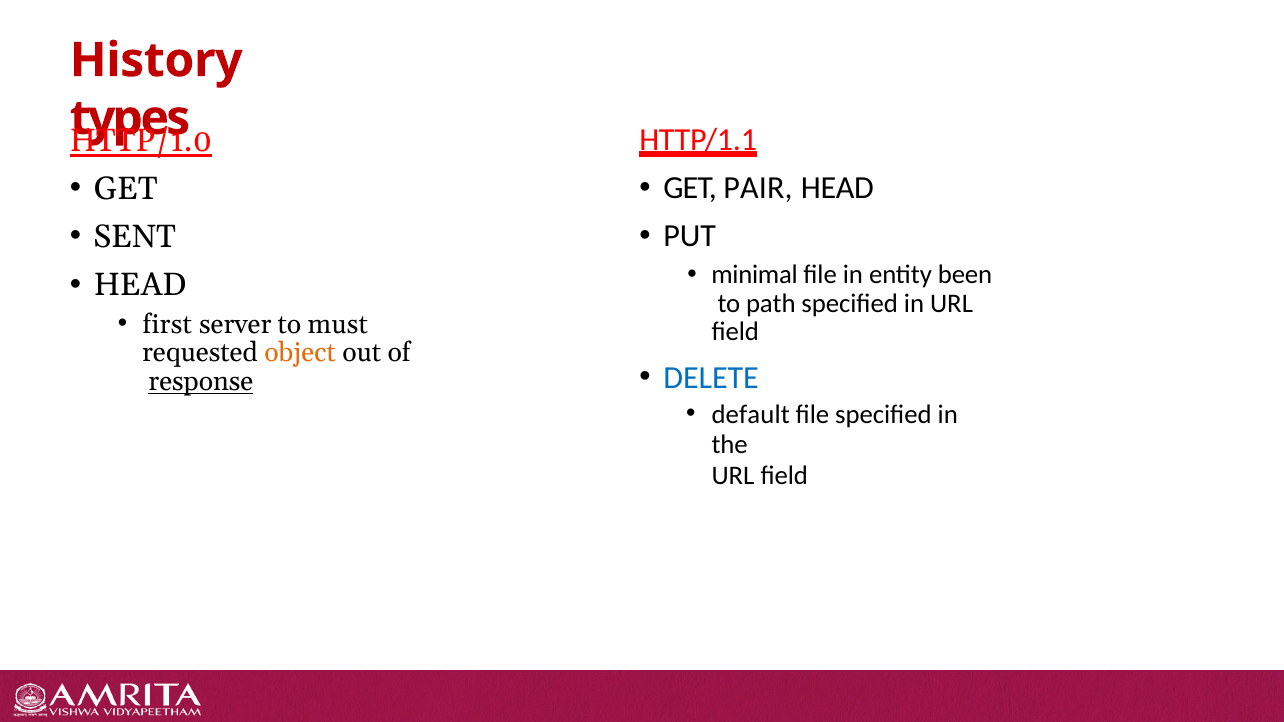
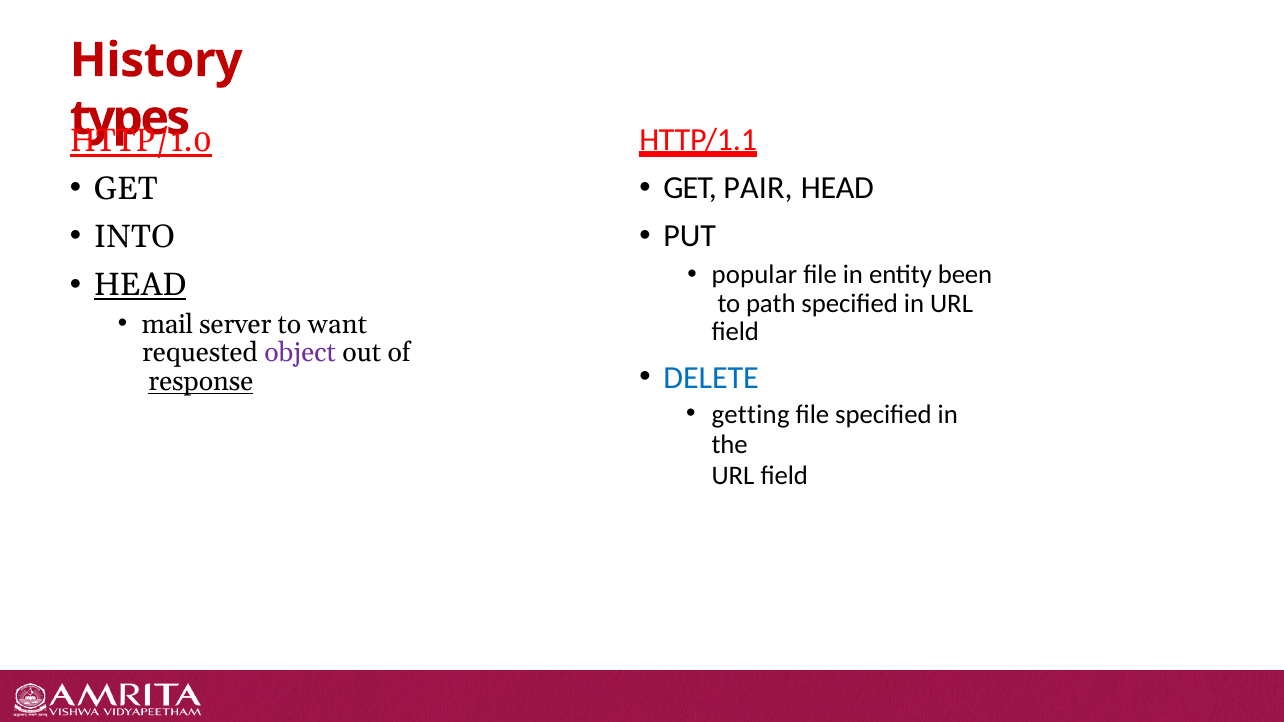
SENT: SENT -> INTO (134, 237)
minimal: minimal -> popular (754, 274)
HEAD underline: none -> present (140, 285)
first: first -> mail (167, 324)
must: must -> want (338, 324)
object colour: orange -> purple (300, 353)
default: default -> getting (751, 415)
